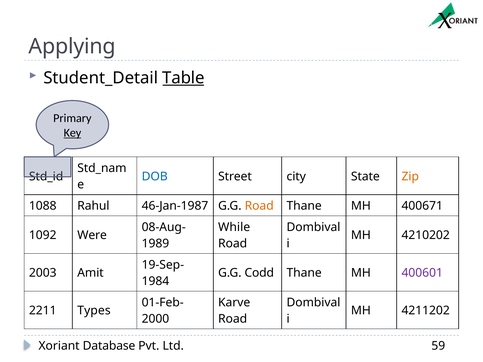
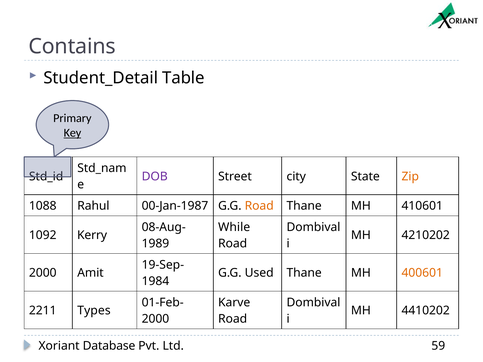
Applying: Applying -> Contains (72, 47)
Table underline: present -> none (183, 78)
DOB colour: blue -> purple (155, 176)
46-Jan-1987: 46-Jan-1987 -> 00-Jan-1987 (175, 206)
400671: 400671 -> 410601 (422, 206)
Were: Were -> Kerry (92, 235)
2003: 2003 -> 2000 (43, 273)
Codd: Codd -> Used (259, 273)
400601 colour: purple -> orange (422, 273)
4211202: 4211202 -> 4410202 (426, 311)
